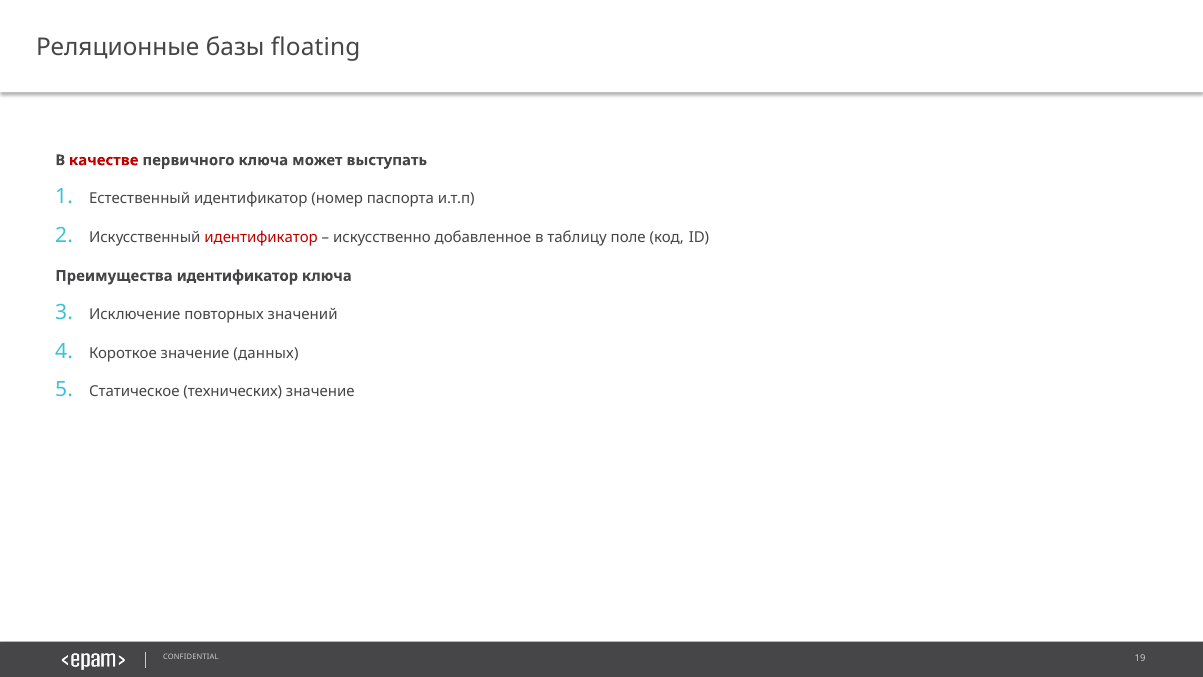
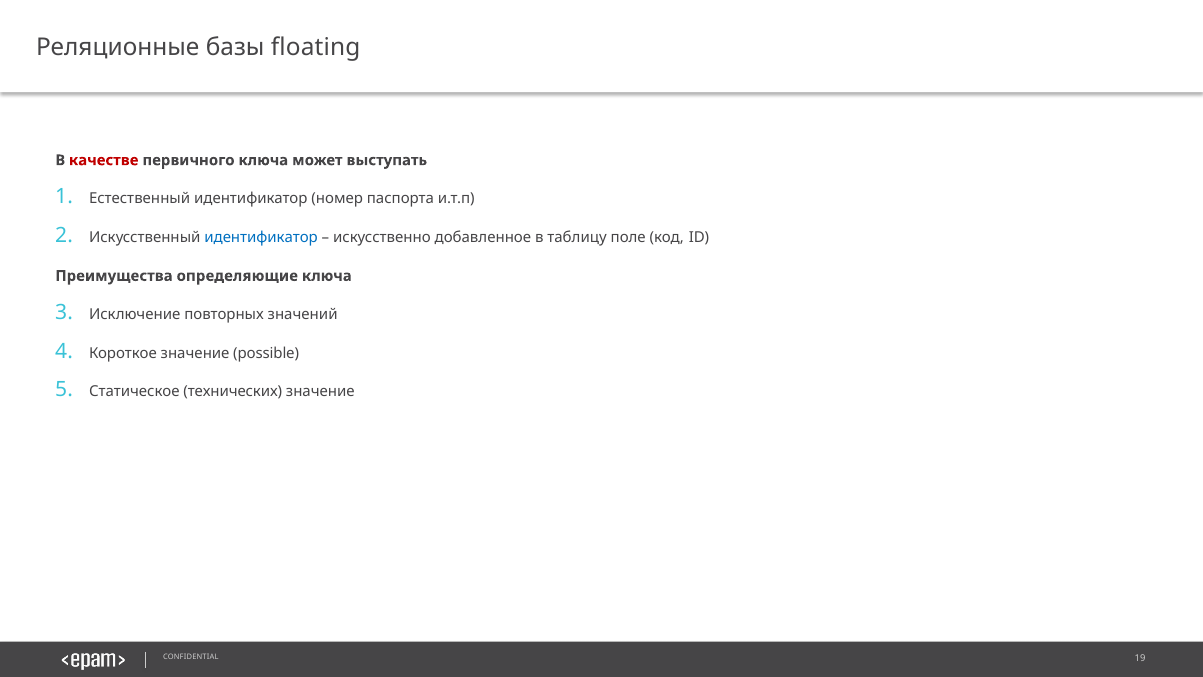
идентификатор colour: red -> blue (261, 237)
Преимущества идентификатор: идентификатор -> определяющие (237, 276)
данных: данных -> possible (266, 353)
